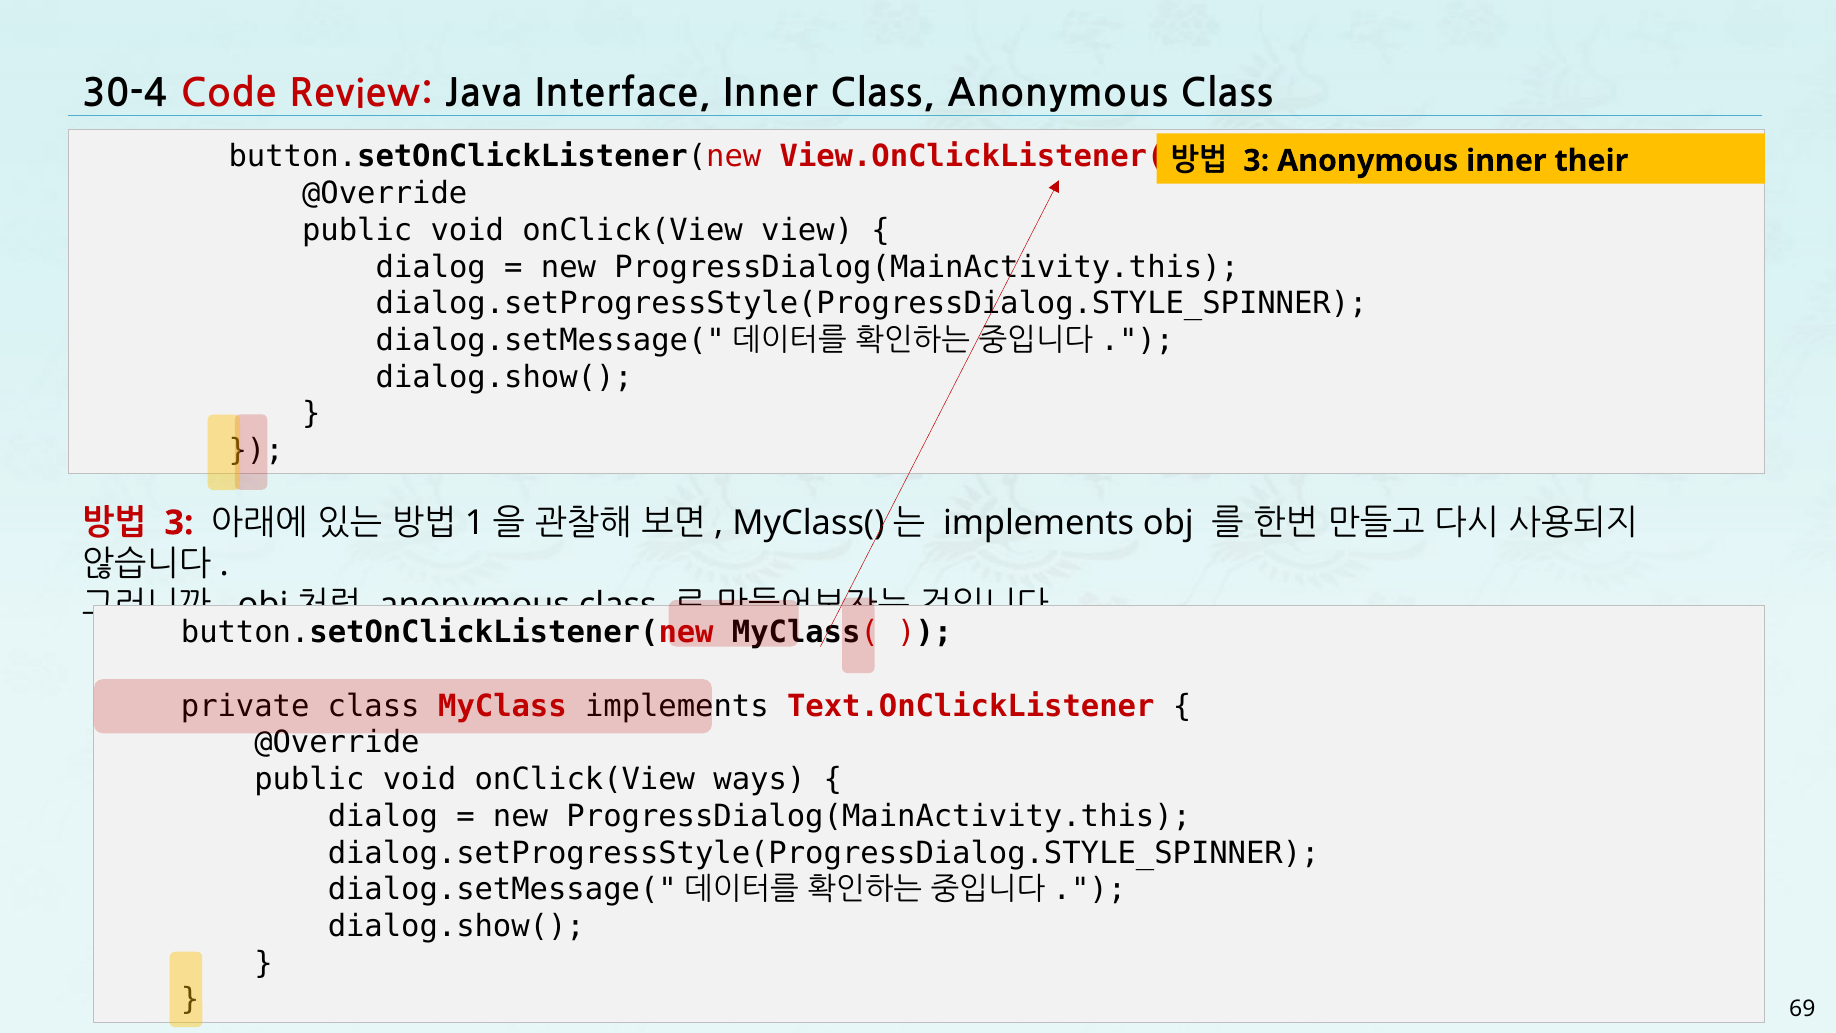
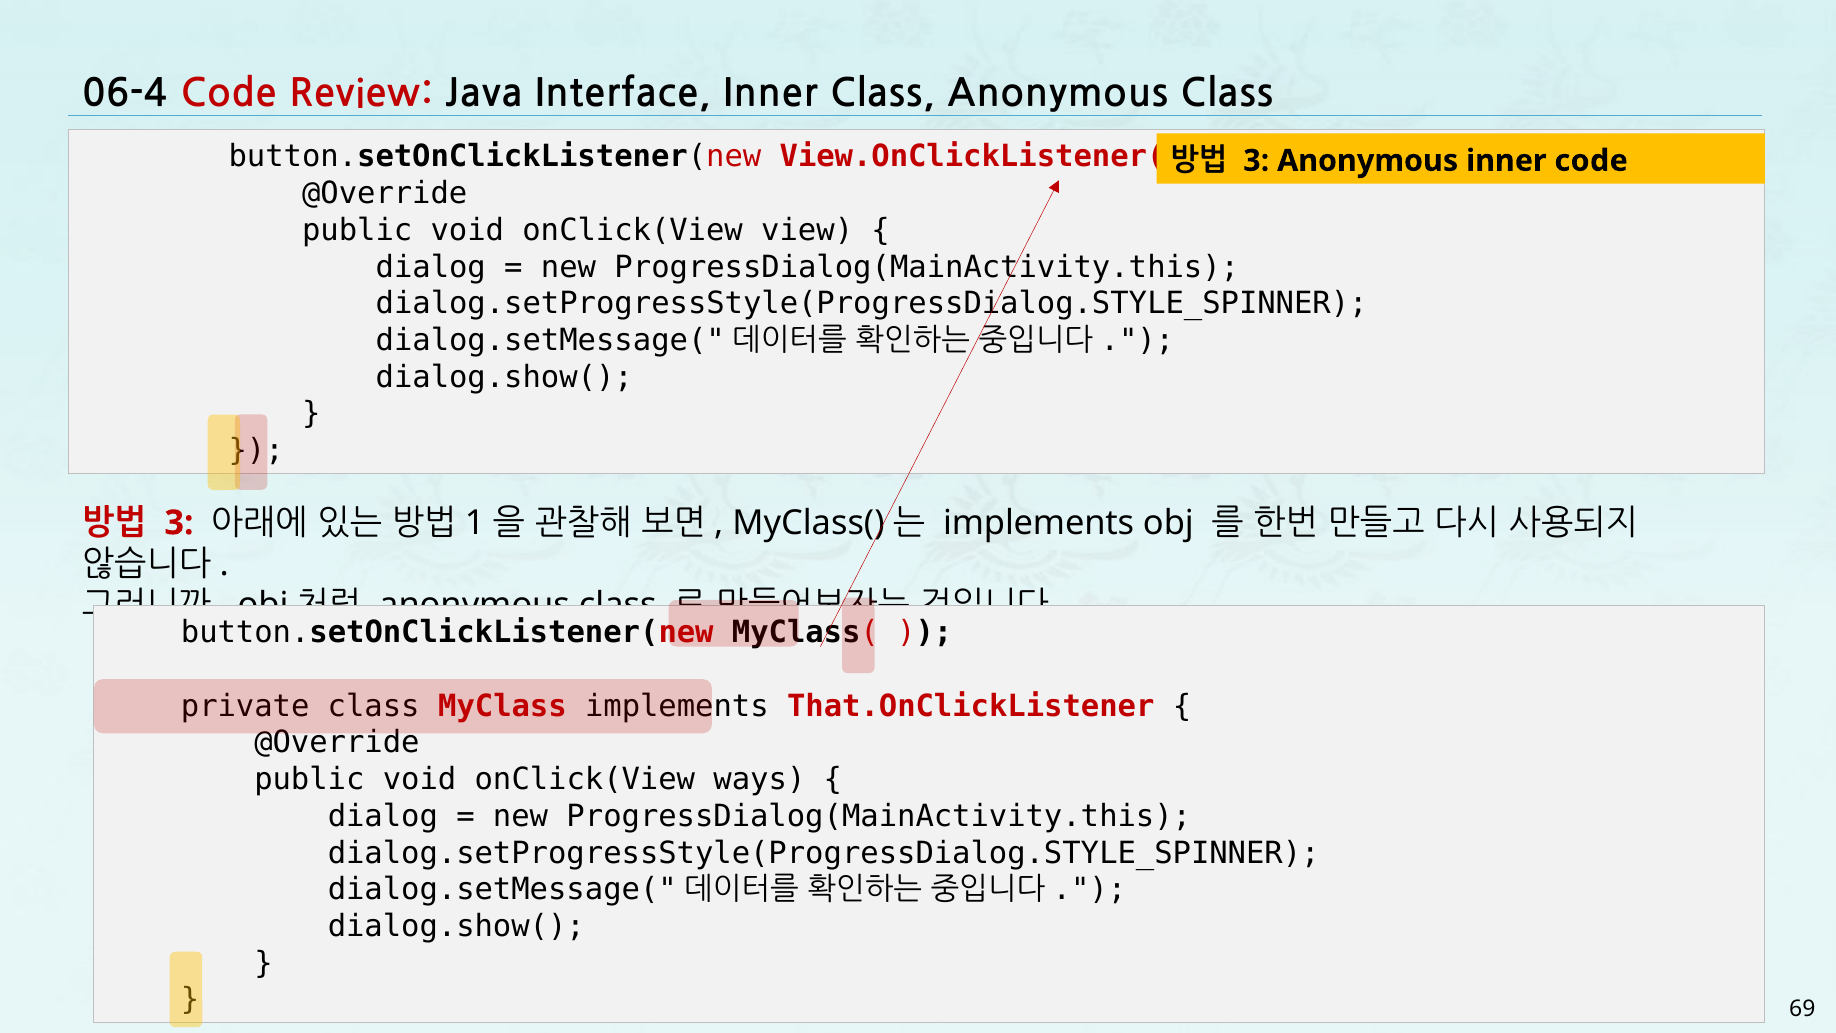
30-4: 30-4 -> 06-4 (125, 94)
inner their: their -> code (1591, 161)
Text.OnClickListener: Text.OnClickListener -> That.OnClickListener (971, 706)
